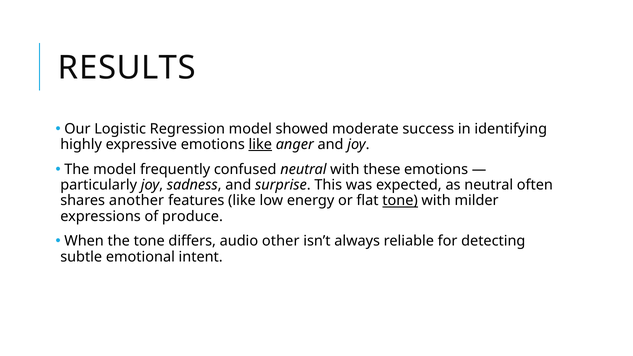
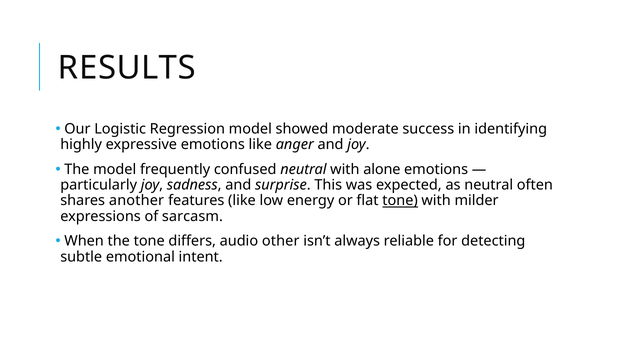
like underline: present -> none (260, 144)
these: these -> alone (382, 169)
produce: produce -> sarcasm (192, 216)
